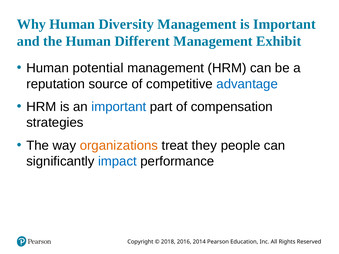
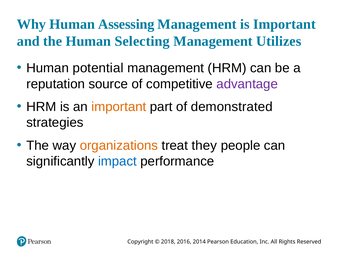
Diversity: Diversity -> Assessing (126, 24)
Different: Different -> Selecting (142, 41)
Exhibit: Exhibit -> Utilizes (279, 41)
advantage colour: blue -> purple (247, 84)
important colour: blue -> orange (119, 107)
compensation: compensation -> demonstrated (232, 107)
